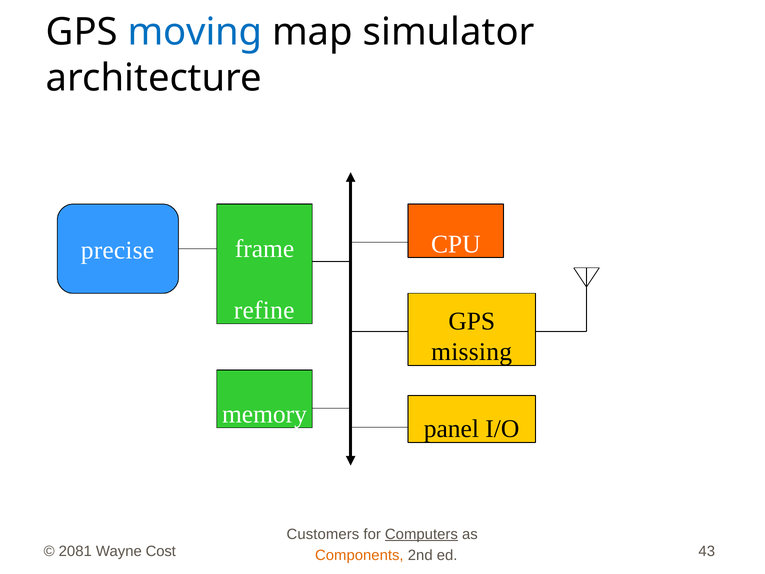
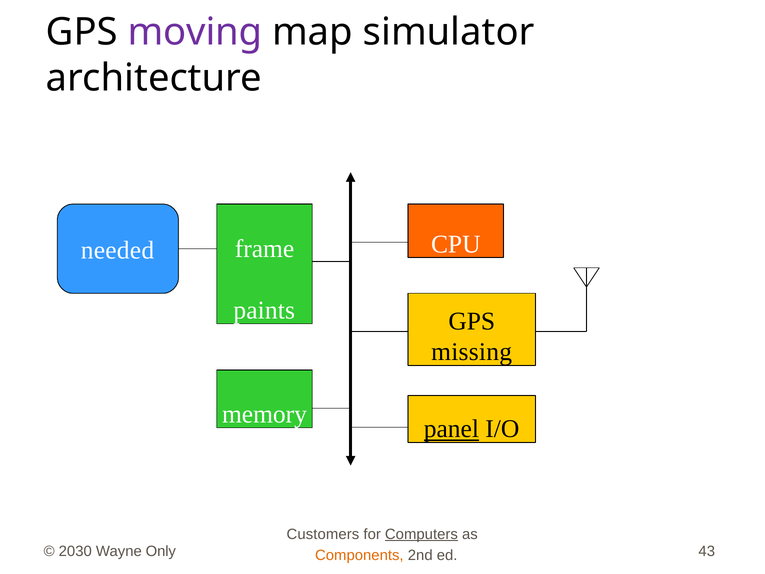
moving colour: blue -> purple (195, 32)
precise: precise -> needed (117, 250)
refine: refine -> paints (264, 310)
panel underline: none -> present (451, 429)
2081: 2081 -> 2030 (75, 551)
Cost: Cost -> Only (161, 551)
